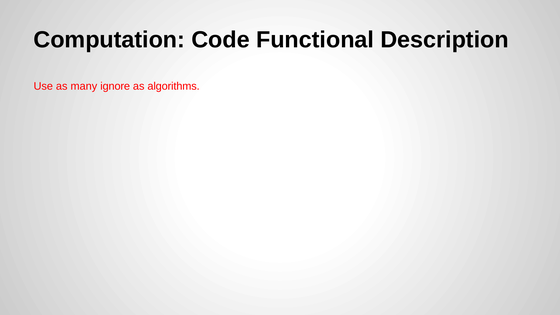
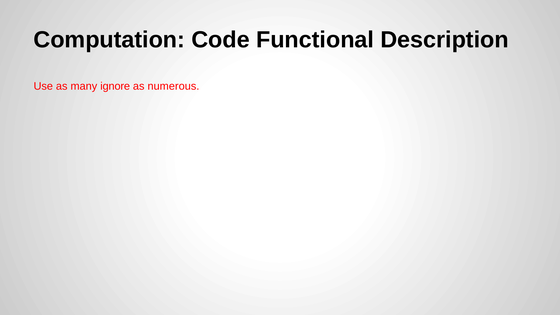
algorithms: algorithms -> numerous (173, 86)
